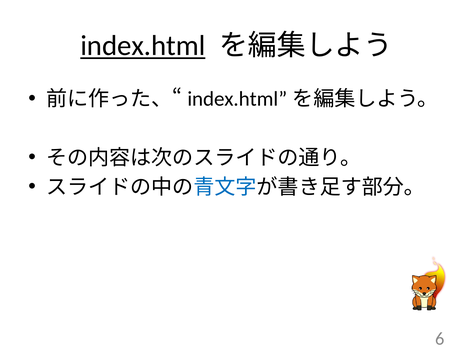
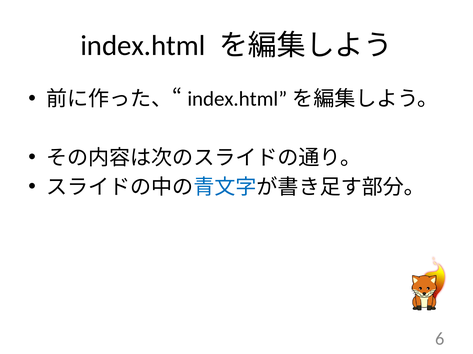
index.html underline: present -> none (143, 46)
